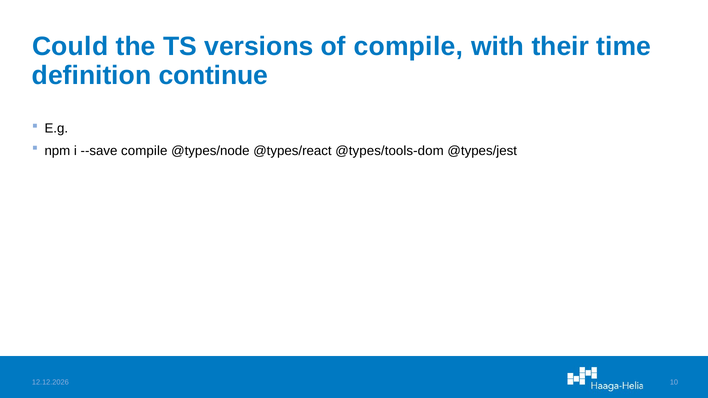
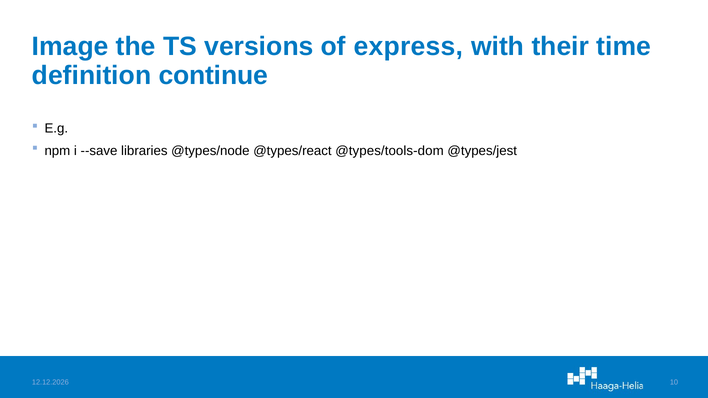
Could: Could -> Image (70, 47)
of compile: compile -> express (408, 47)
--save compile: compile -> libraries (144, 151)
